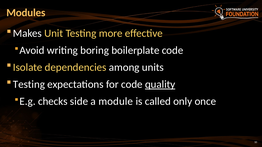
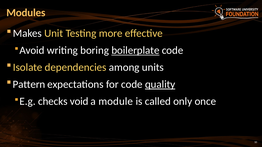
boilerplate underline: none -> present (135, 51)
Testing: Testing -> Pattern (29, 85)
side: side -> void (79, 102)
